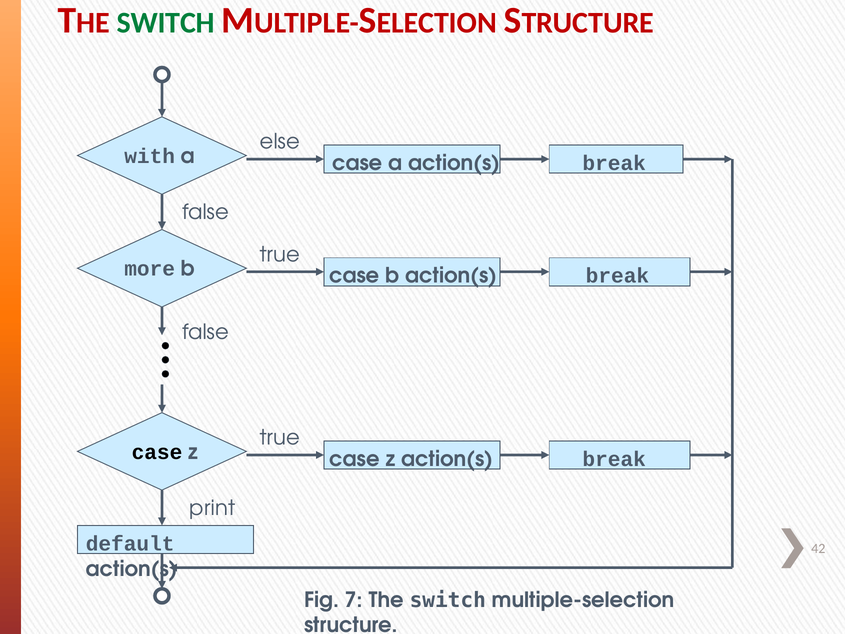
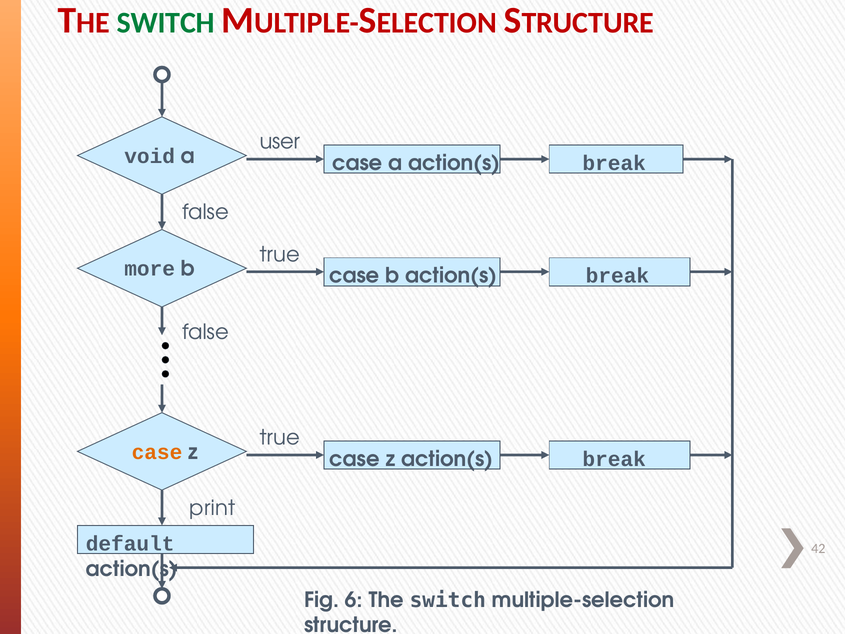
else: else -> user (280, 142)
with: with -> void (150, 156)
case colour: black -> orange (157, 452)
7: 7 -> 6 (354, 600)
